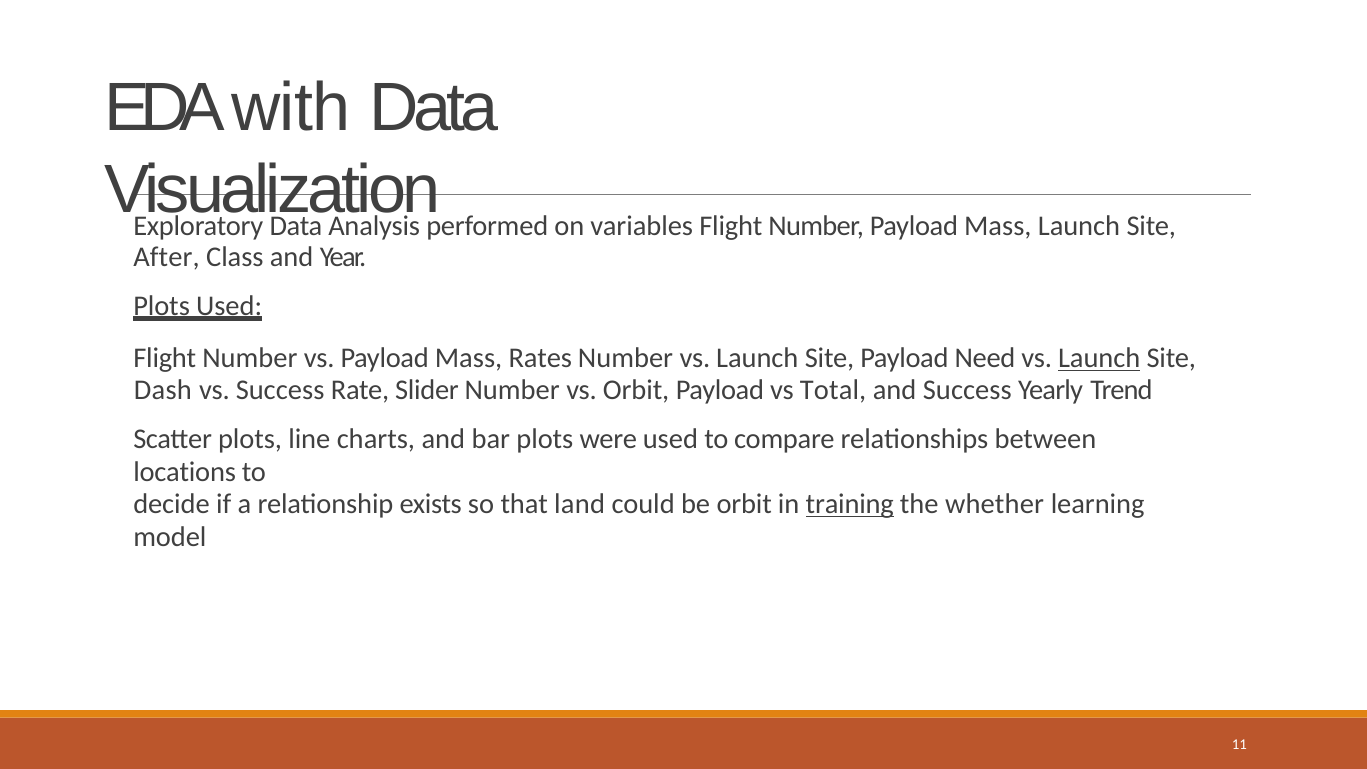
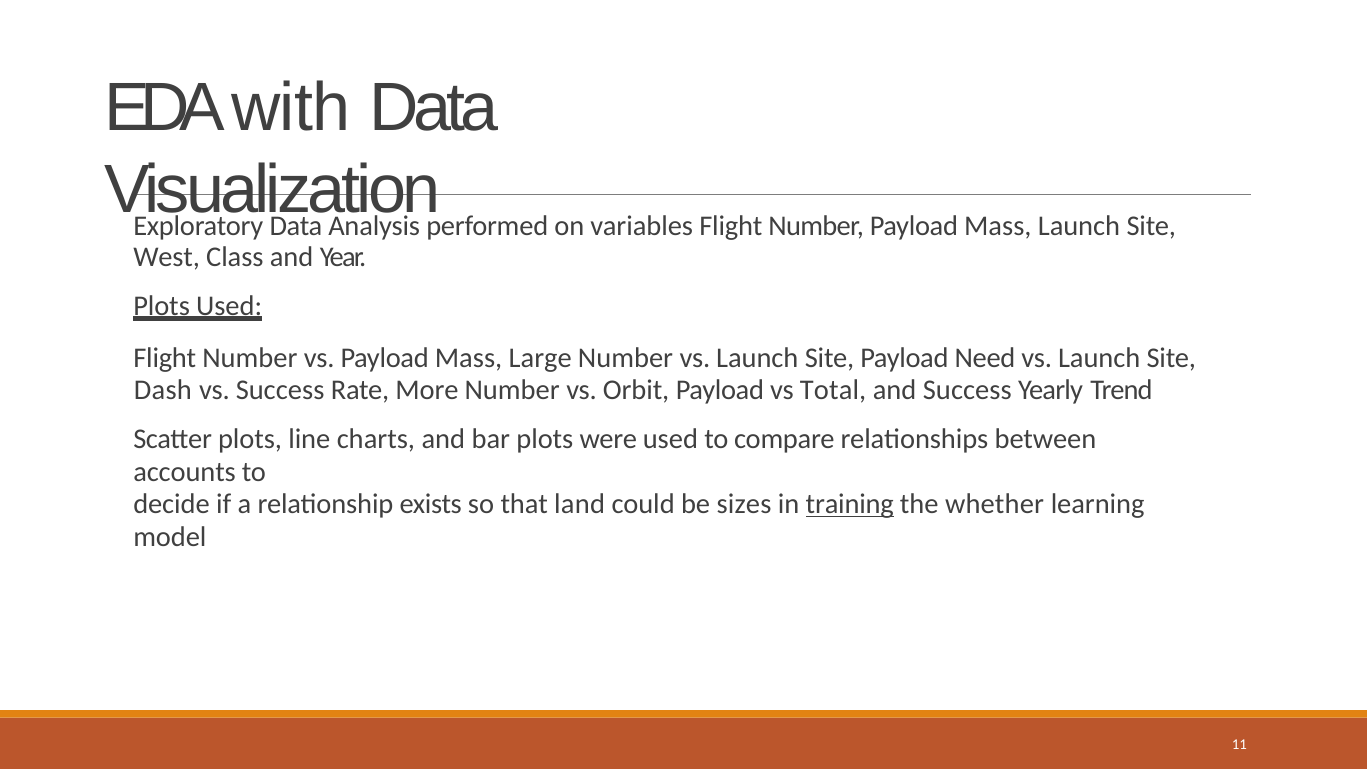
After: After -> West (167, 257)
Rates: Rates -> Large (540, 358)
Launch underline: present -> none (1099, 358)
Slider: Slider -> More (427, 390)
locations: locations -> accounts (185, 472)
be orbit: orbit -> sizes (744, 504)
